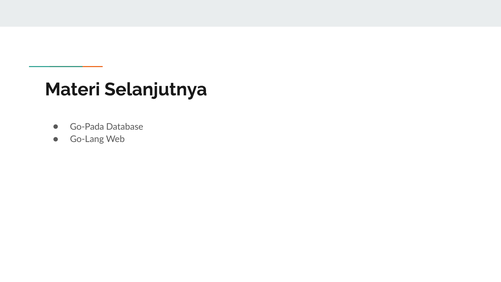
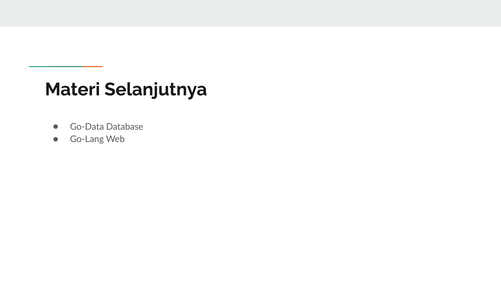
Go-Pada: Go-Pada -> Go-Data (87, 127)
